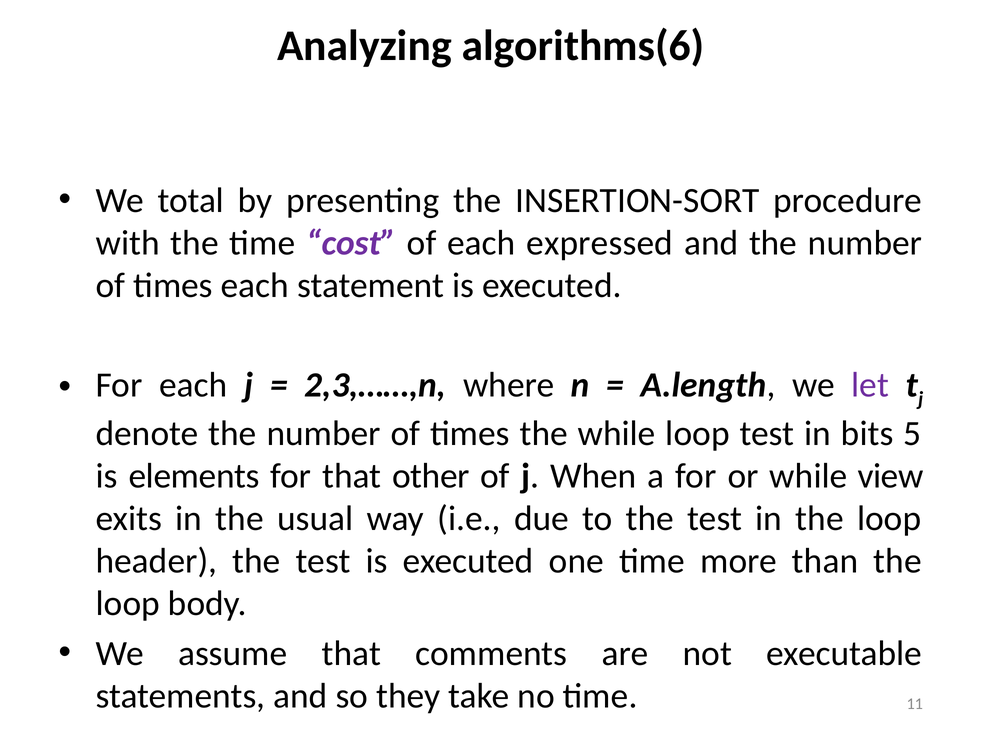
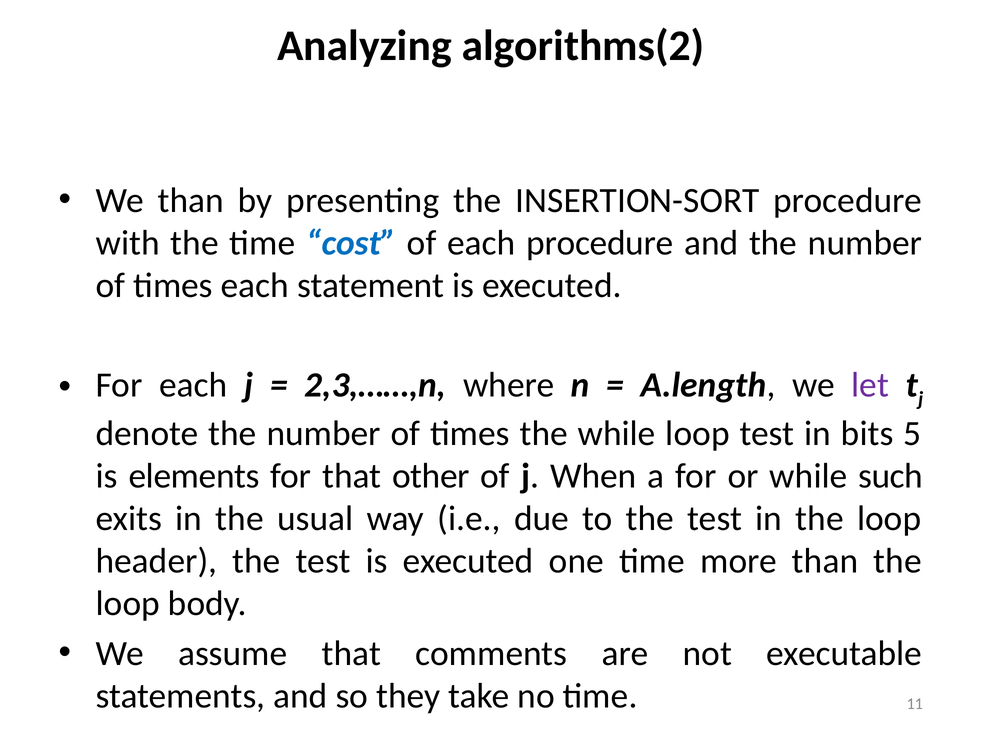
algorithms(6: algorithms(6 -> algorithms(2 (583, 46)
We total: total -> than (191, 201)
cost colour: purple -> blue (351, 243)
each expressed: expressed -> procedure (600, 243)
view: view -> such (891, 476)
